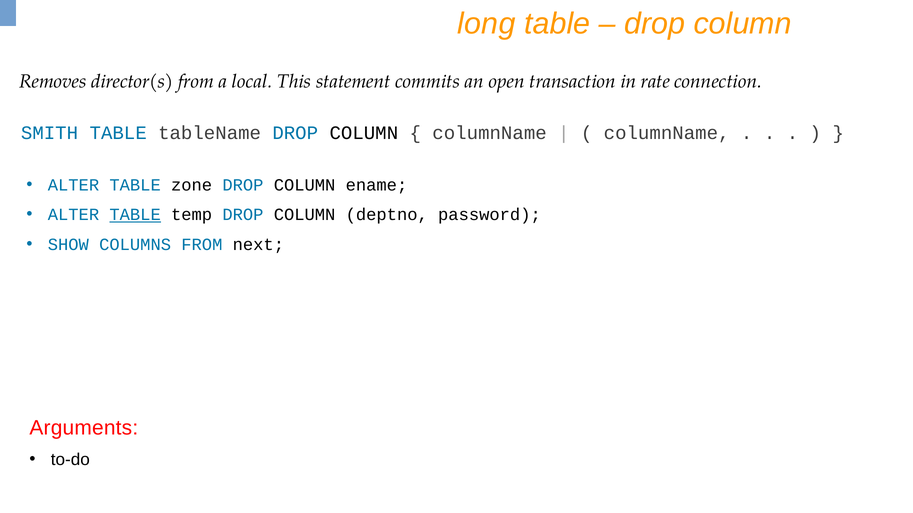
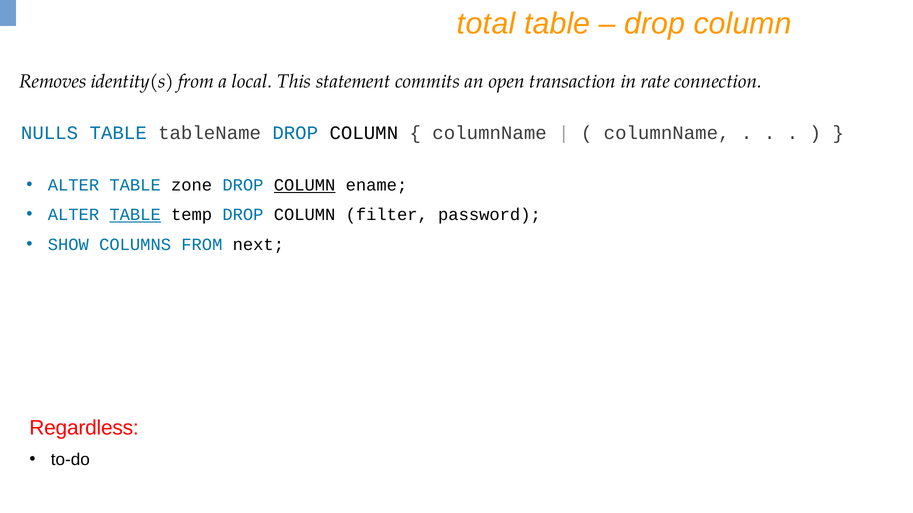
long: long -> total (486, 24)
director(s: director(s -> identity(s (132, 82)
SMITH: SMITH -> NULLS (50, 133)
COLUMN underline: none -> present (305, 185)
deptno: deptno -> filter (387, 215)
Arguments: Arguments -> Regardless (84, 428)
